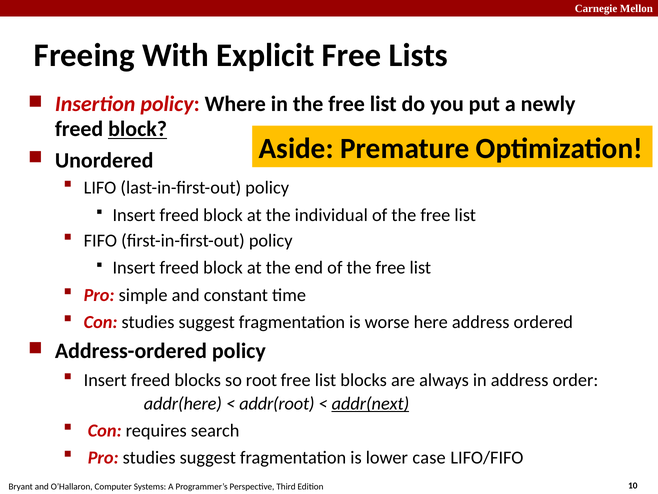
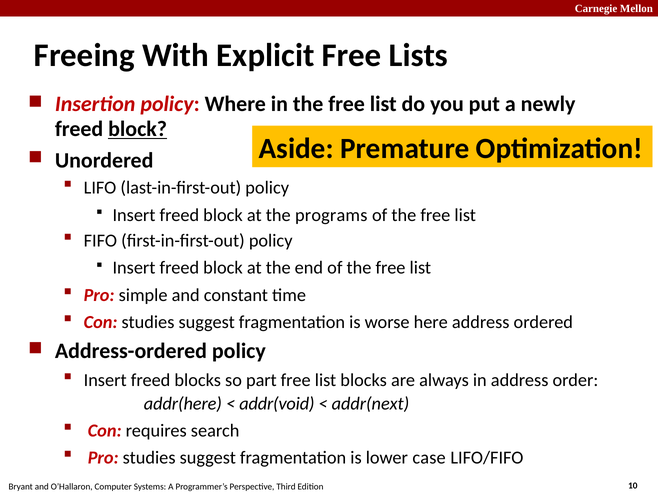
individual: individual -> programs (331, 215)
root: root -> part (261, 380)
addr(root: addr(root -> addr(void (277, 403)
addr(next underline: present -> none (370, 403)
